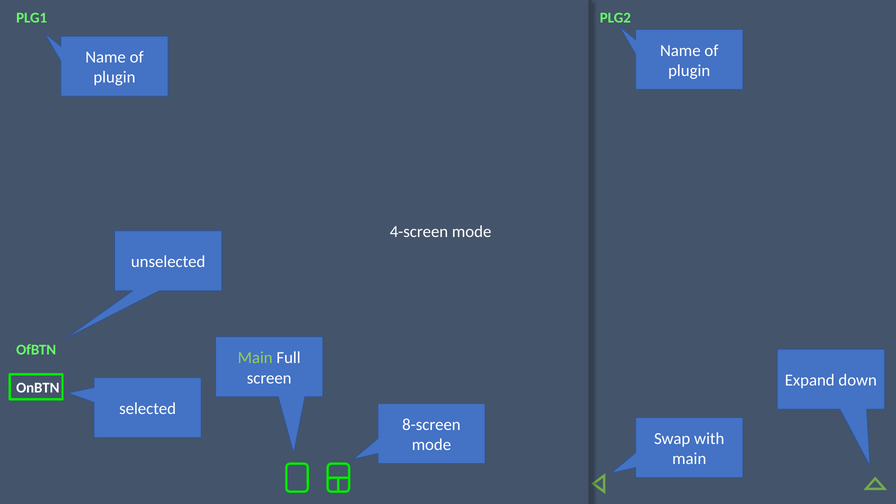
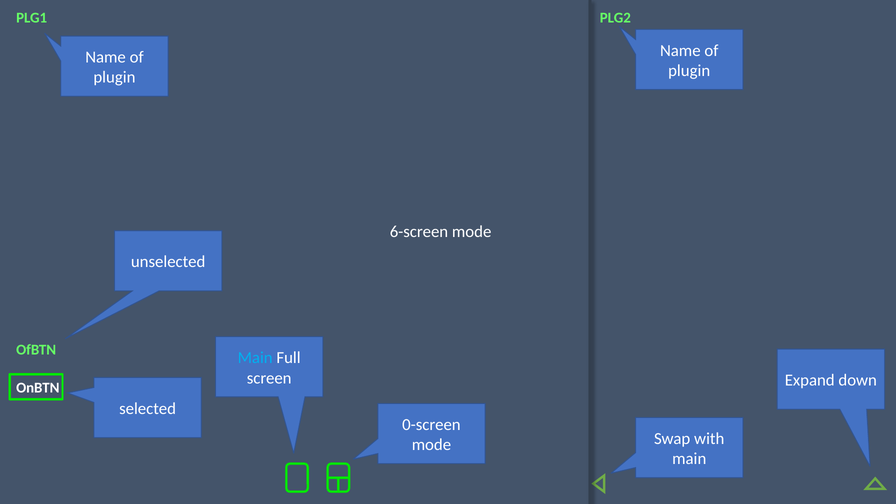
4-screen: 4-screen -> 6-screen (419, 232)
Main colour: light green -> light blue (255, 358)
8-screen: 8-screen -> 0-screen (431, 425)
